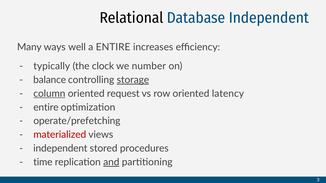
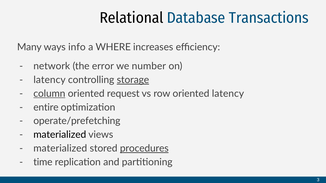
Database Independent: Independent -> Transactions (269, 18)
well: well -> info (77, 47)
a ENTIRE: ENTIRE -> WHERE (113, 47)
typically: typically -> network (52, 66)
clock: clock -> error (103, 66)
balance: balance -> latency (50, 80)
materialized colour: red -> black (60, 135)
independent: independent -> materialized (60, 149)
procedures underline: none -> present (144, 149)
and underline: present -> none (111, 162)
